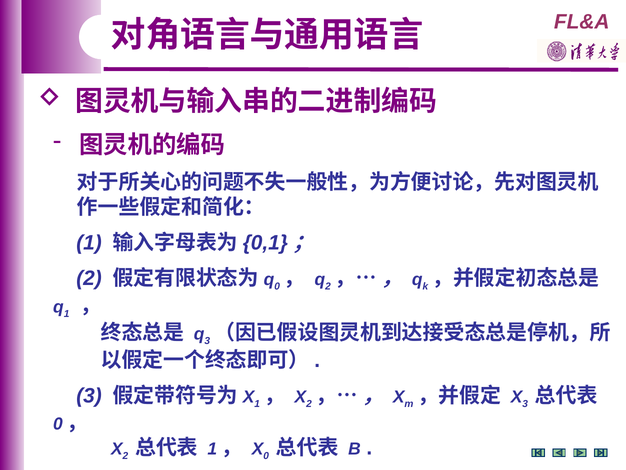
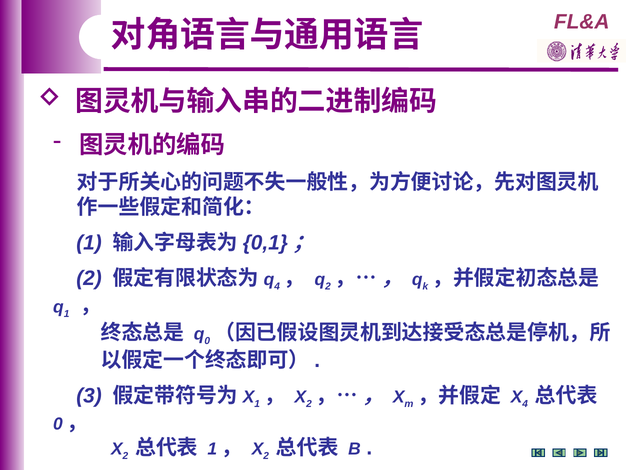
0: 0 -> 4 (277, 286)
3: 3 -> 0 (207, 341)
3: 3 -> 4 (525, 403)
0: 0 -> 2 (266, 456)
